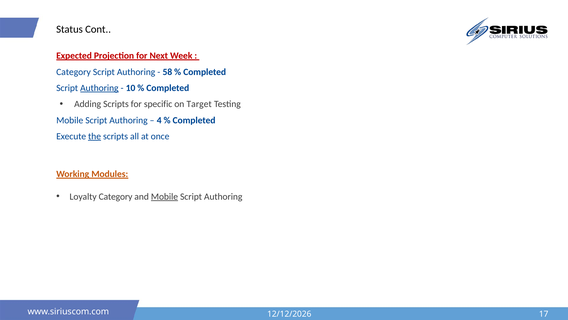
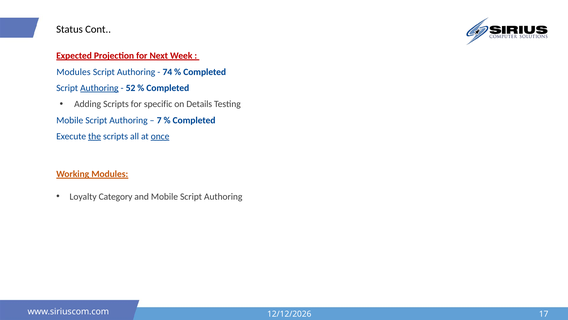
Category: Category -> Modules (73, 72)
58: 58 -> 74 (167, 72)
10: 10 -> 52 (131, 88)
Target: Target -> Details (199, 104)
4: 4 -> 7 (159, 120)
once underline: none -> present (160, 136)
Mobile underline: present -> none (164, 196)
